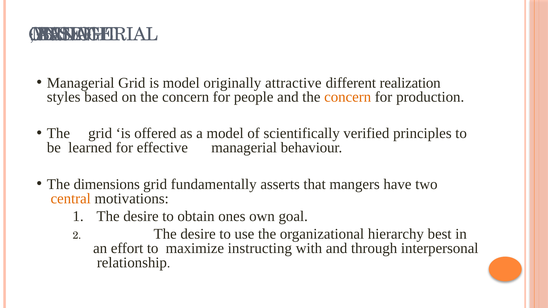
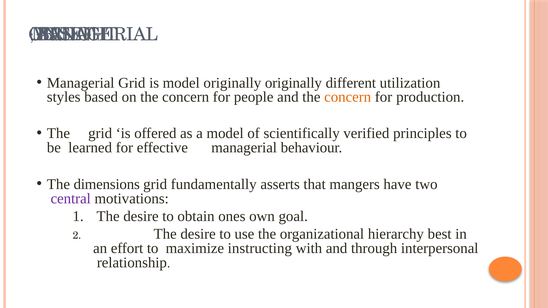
originally attractive: attractive -> originally (293, 83)
realization: realization -> utilization (410, 83)
central colour: orange -> purple (71, 199)
